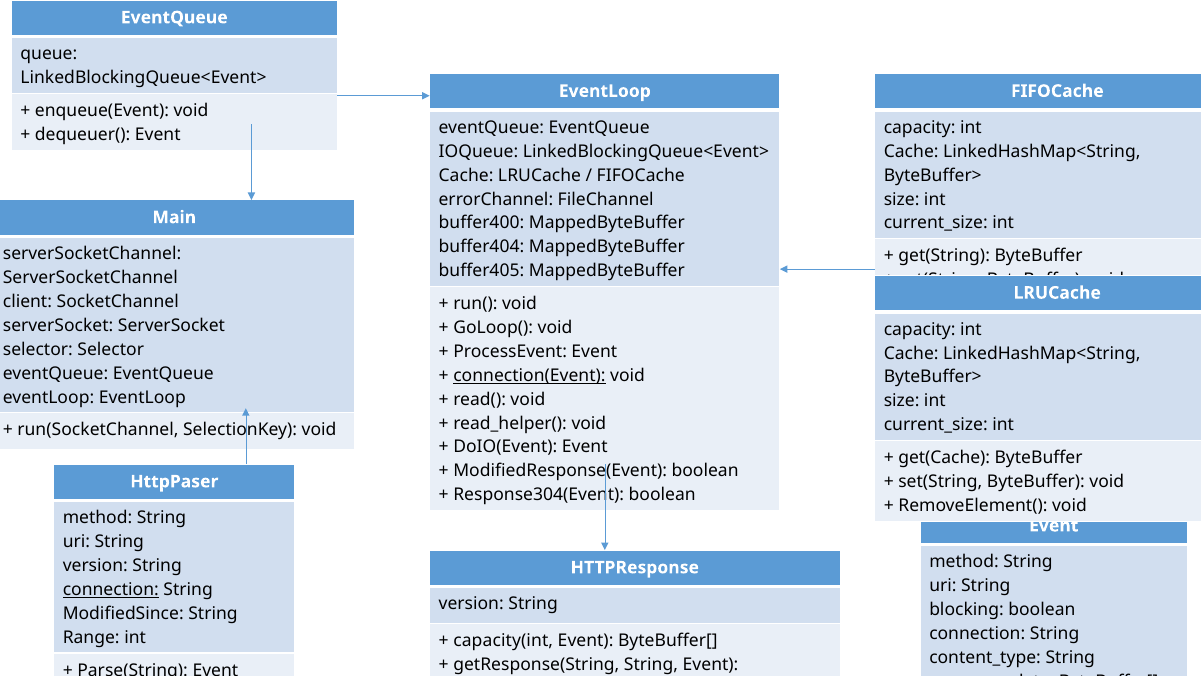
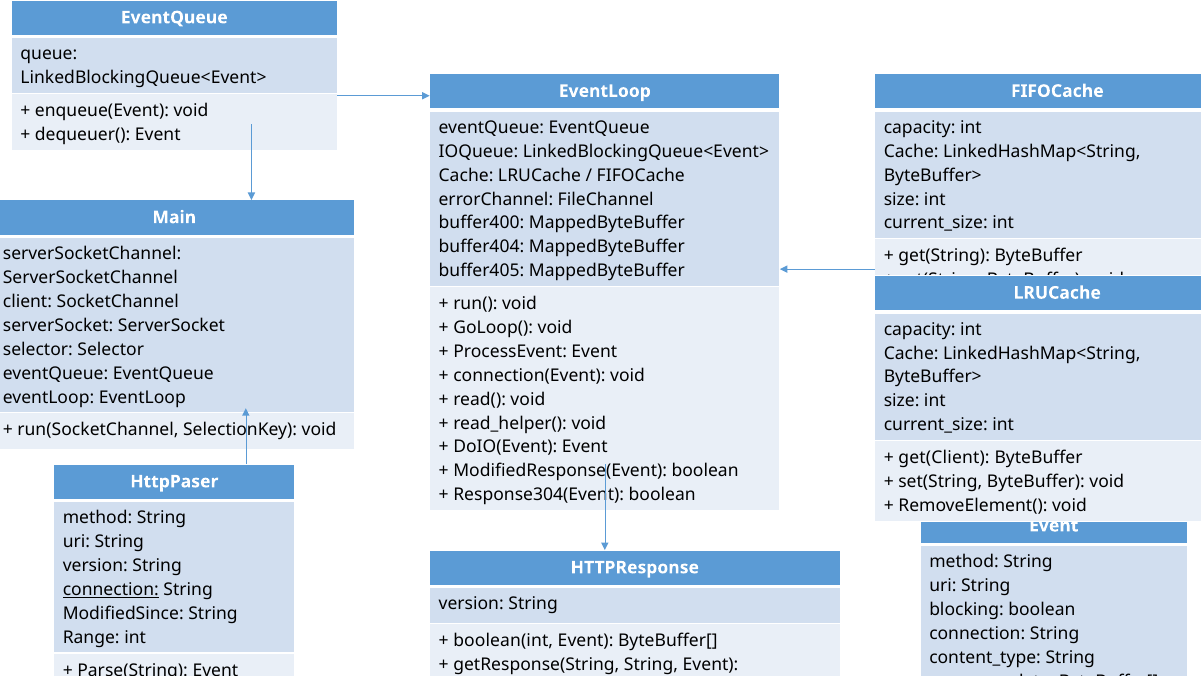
connection(Event underline: present -> none (529, 375)
get(Cache: get(Cache -> get(Client (944, 458)
capacity(int: capacity(int -> boolean(int (503, 640)
